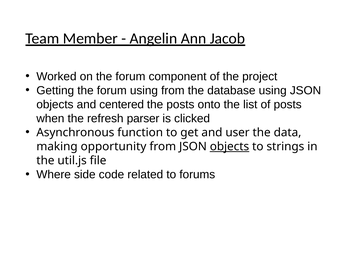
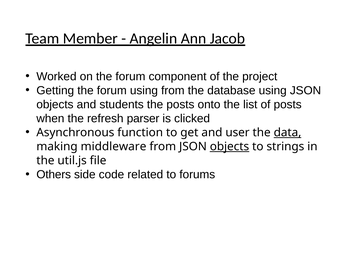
centered: centered -> students (122, 105)
data underline: none -> present (288, 133)
opportunity: opportunity -> middleware (113, 147)
Where: Where -> Others (54, 175)
